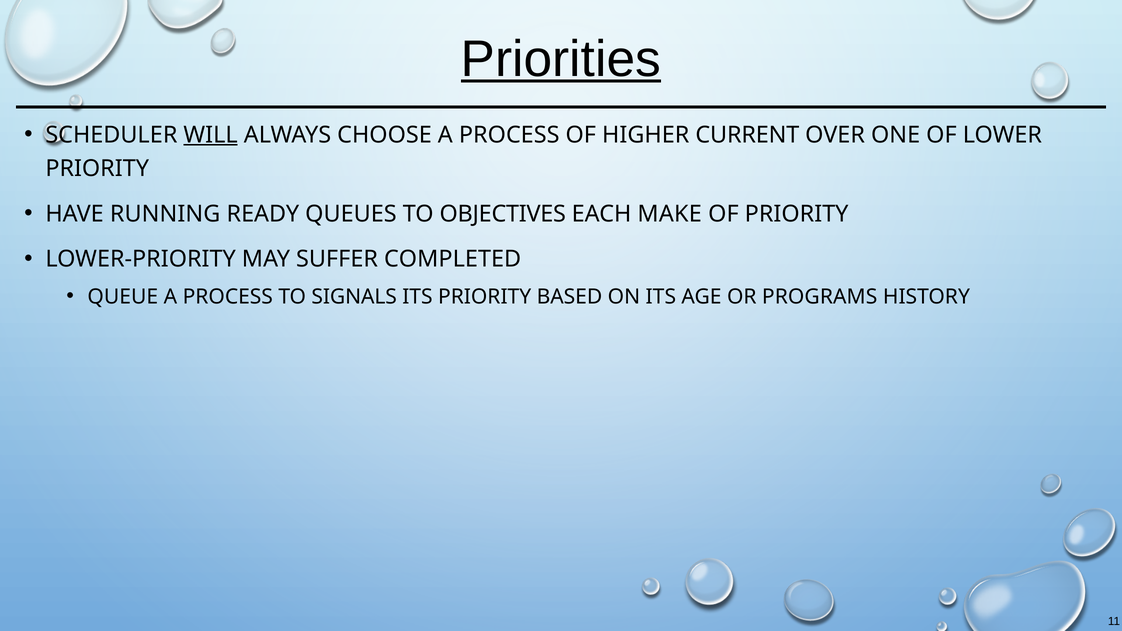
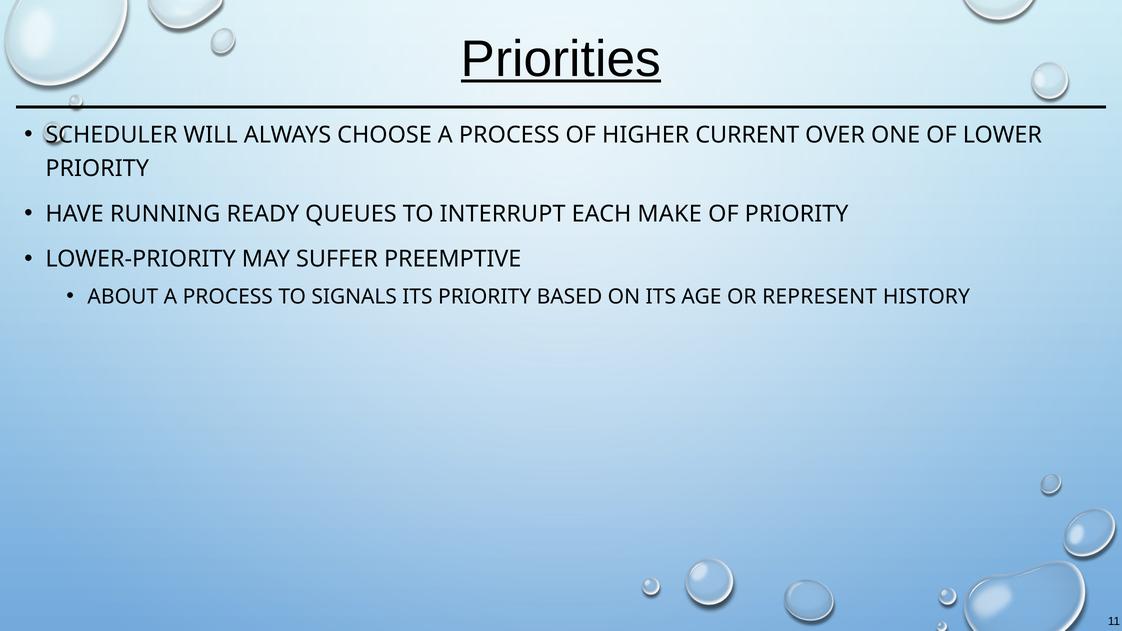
WILL underline: present -> none (211, 135)
OBJECTIVES: OBJECTIVES -> INTERRUPT (503, 214)
COMPLETED: COMPLETED -> PREEMPTIVE (453, 259)
QUEUE: QUEUE -> ABOUT (123, 297)
PROGRAMS: PROGRAMS -> REPRESENT (820, 297)
